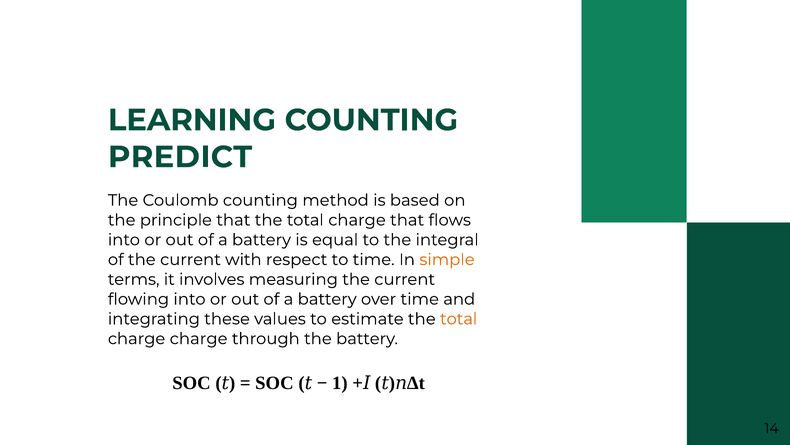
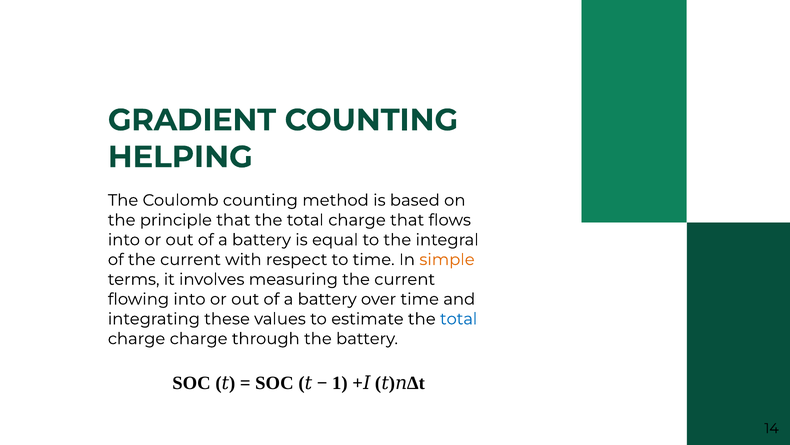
LEARNING: LEARNING -> GRADIENT (192, 120)
PREDICT: PREDICT -> HELPING (180, 157)
total colour: orange -> blue (459, 319)
